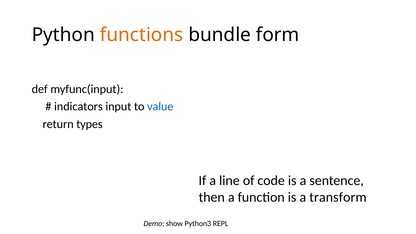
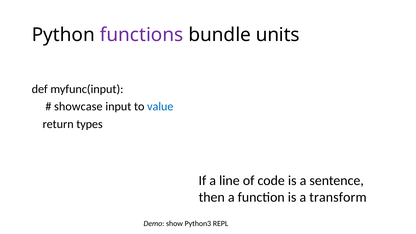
functions colour: orange -> purple (142, 35)
form: form -> units (278, 35)
indicators: indicators -> showcase (78, 107)
